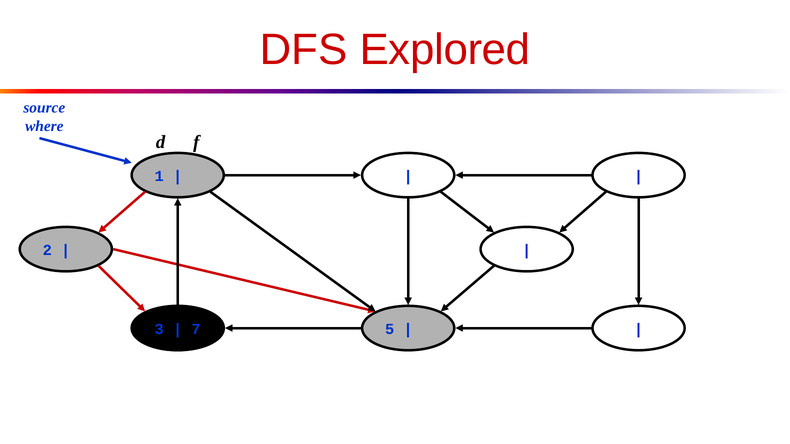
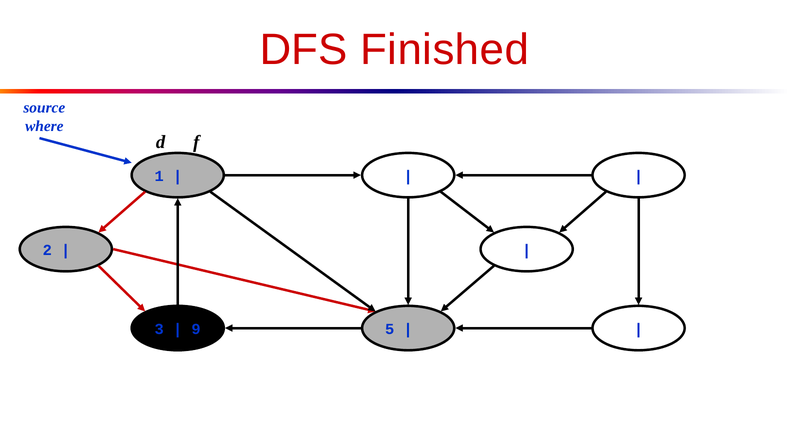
Explored: Explored -> Finished (445, 50)
7: 7 -> 9 (196, 329)
